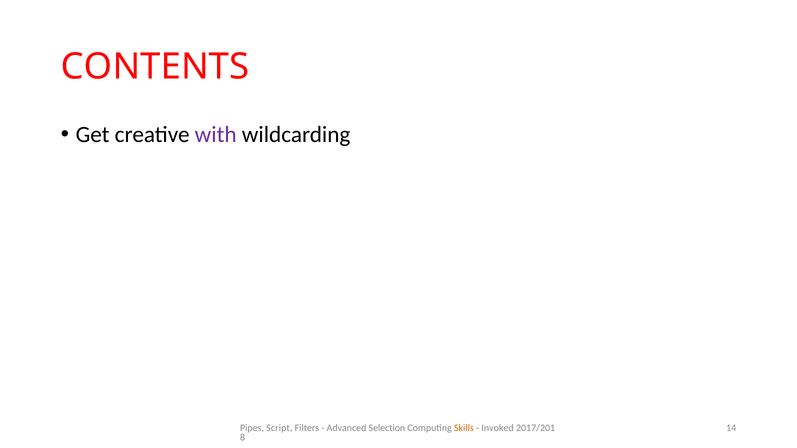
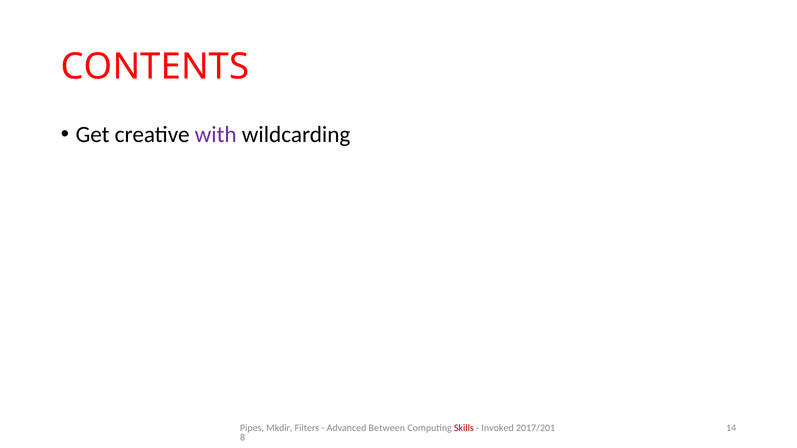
Script: Script -> Mkdir (279, 428)
Selection: Selection -> Between (387, 428)
Skills colour: orange -> red (464, 428)
